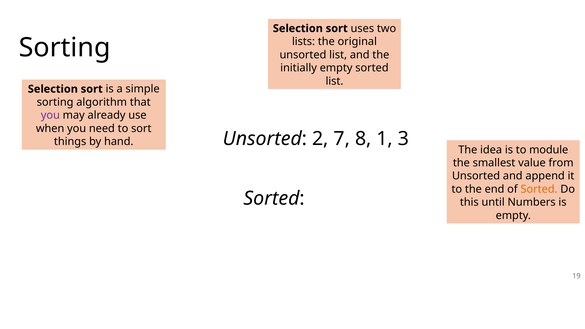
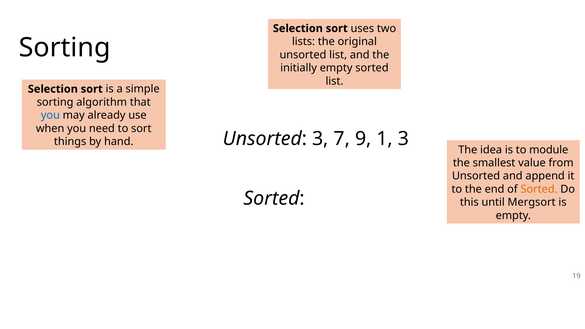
you colour: purple -> blue (50, 115)
Unsorted 2: 2 -> 3 (320, 139)
8: 8 -> 9 (363, 139)
Numbers: Numbers -> Mergsort (532, 202)
